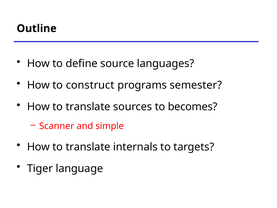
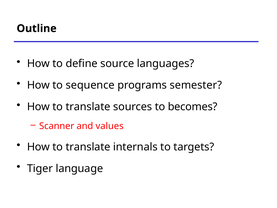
construct: construct -> sequence (90, 85)
simple: simple -> values (110, 126)
